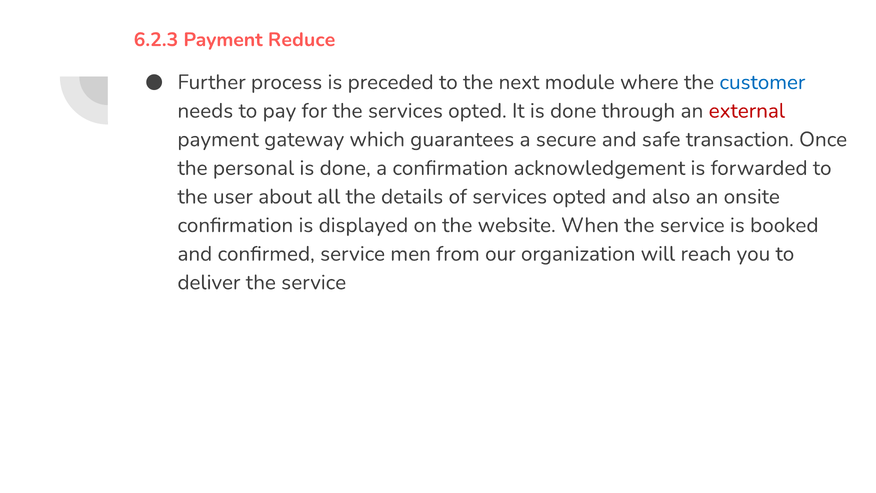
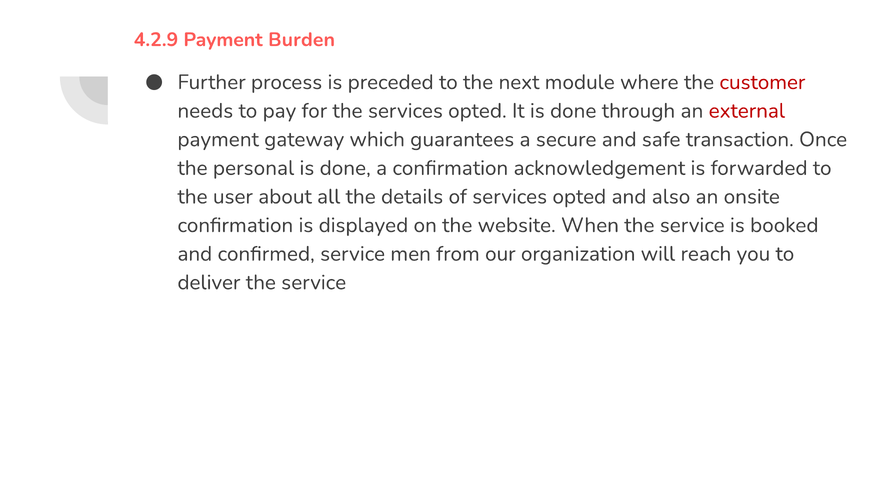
6.2.3: 6.2.3 -> 4.2.9 (156, 40)
Reduce: Reduce -> Burden (302, 40)
customer colour: blue -> red (762, 82)
